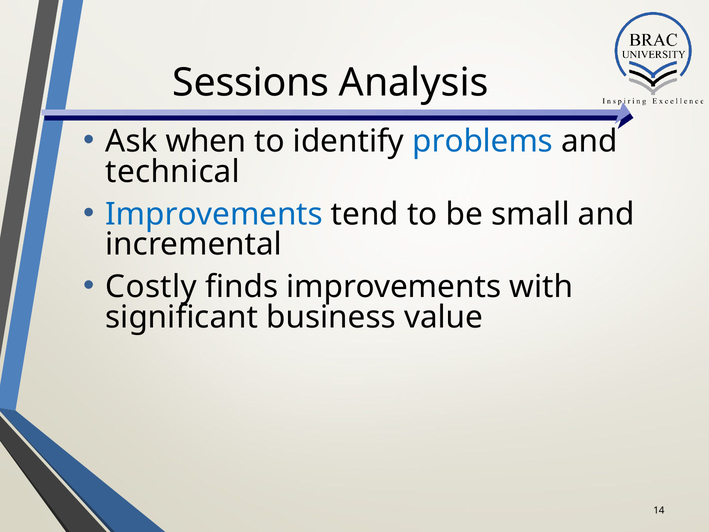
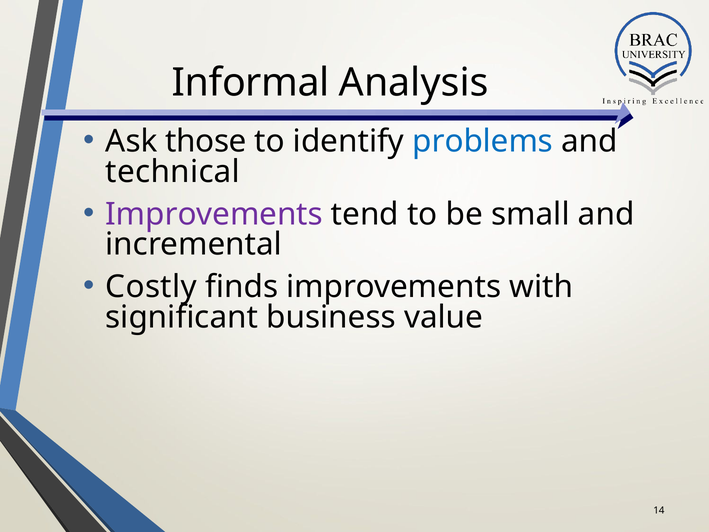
Sessions: Sessions -> Informal (251, 82)
when: when -> those (206, 141)
Improvements colour: blue -> purple (214, 214)
